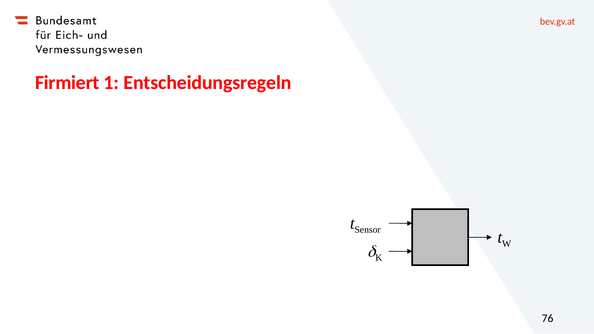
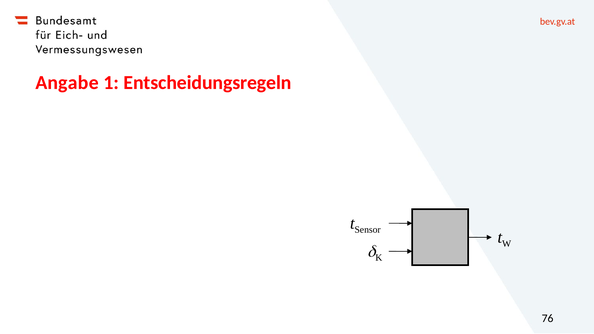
Firmiert: Firmiert -> Angabe (67, 83)
